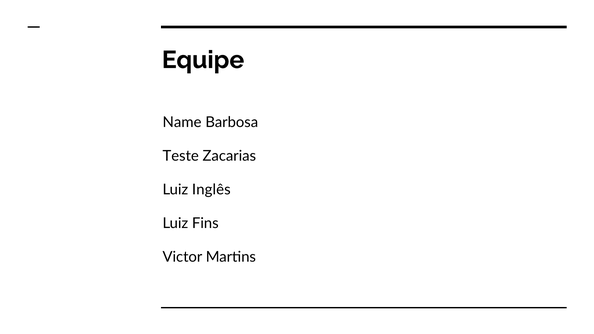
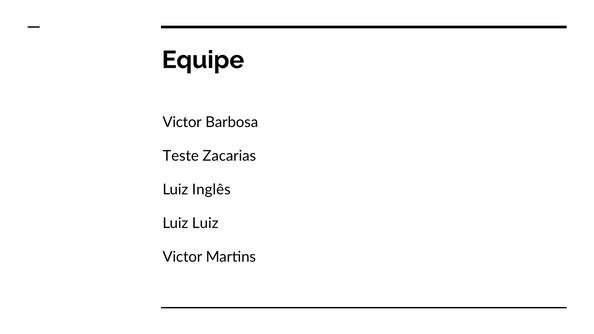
Name: Name -> Victor (182, 122)
Luiz Fins: Fins -> Luiz (205, 223)
